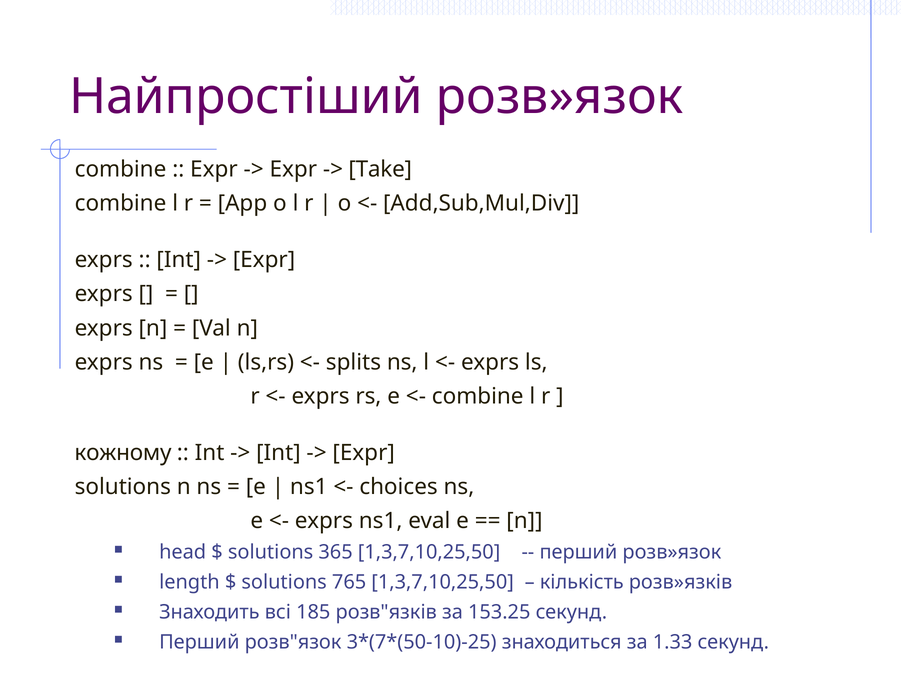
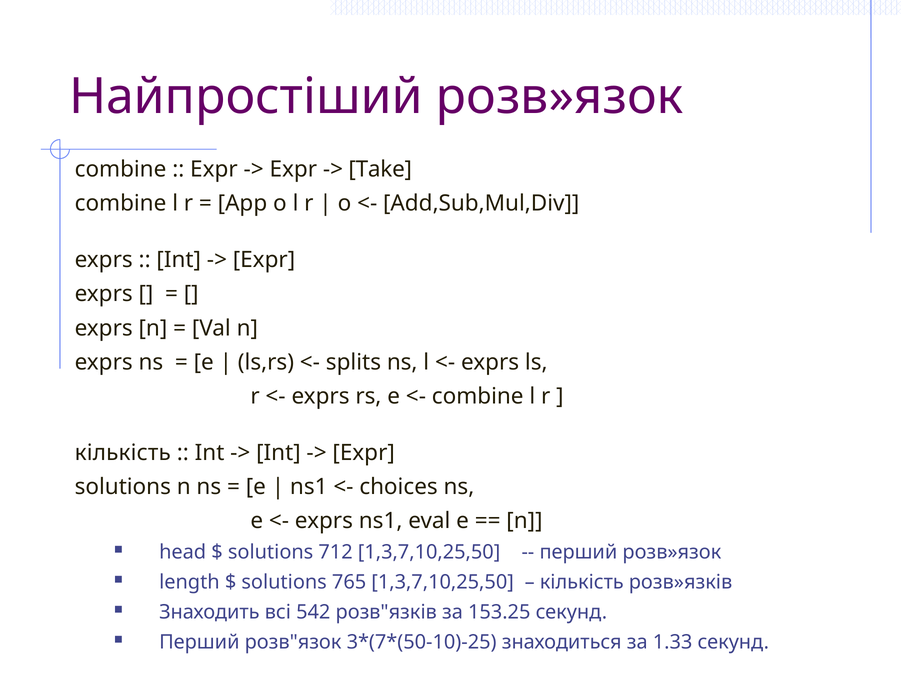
кожному: кожному -> кількість (123, 453)
365: 365 -> 712 (336, 552)
185: 185 -> 542 (313, 612)
